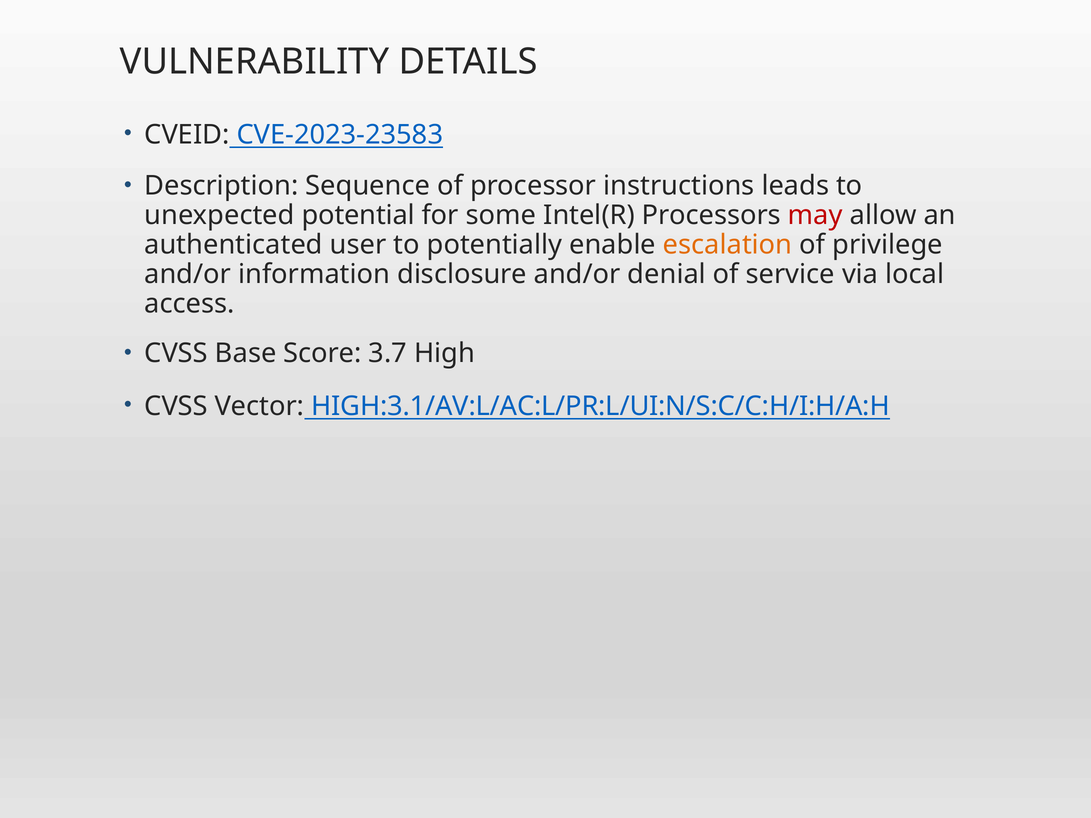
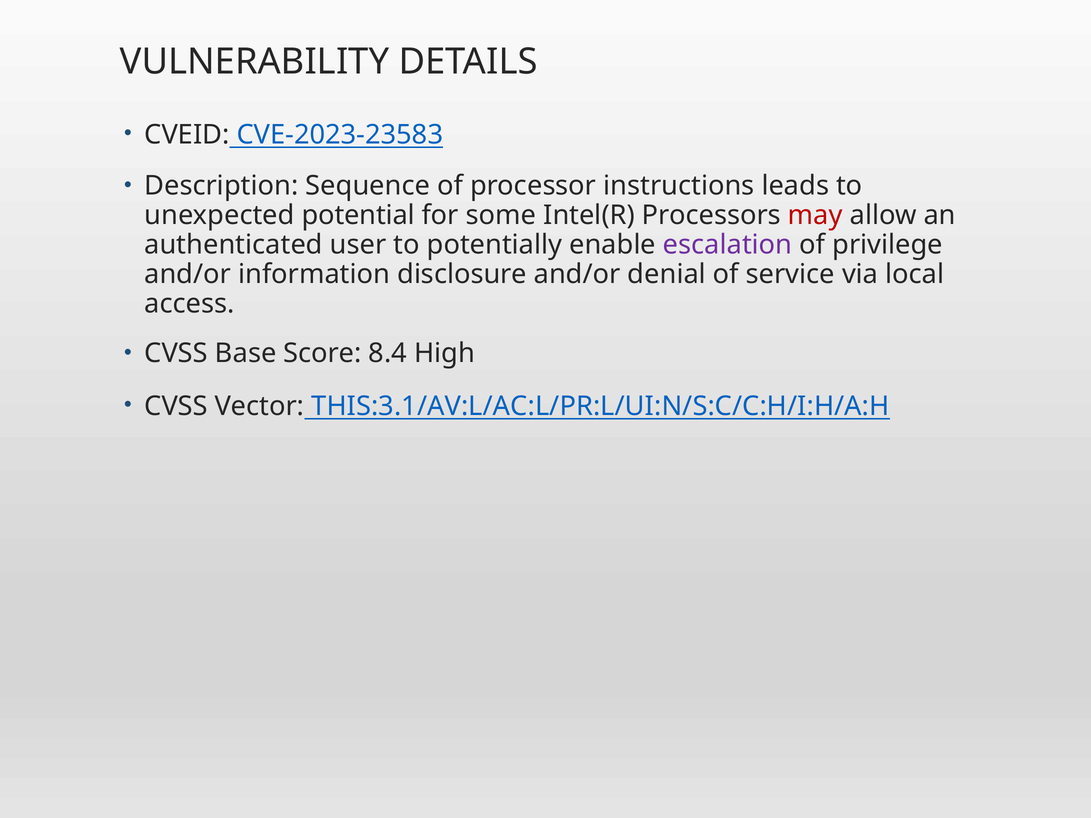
escalation colour: orange -> purple (728, 245)
3.7: 3.7 -> 8.4 (388, 354)
HIGH:3.1/AV:L/AC:L/PR:L/UI:N/S:C/C:H/I:H/A:H: HIGH:3.1/AV:L/AC:L/PR:L/UI:N/S:C/C:H/I:H/A:H -> THIS:3.1/AV:L/AC:L/PR:L/UI:N/S:C/C:H/I:H/A:H (600, 407)
